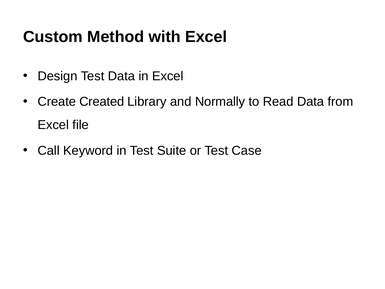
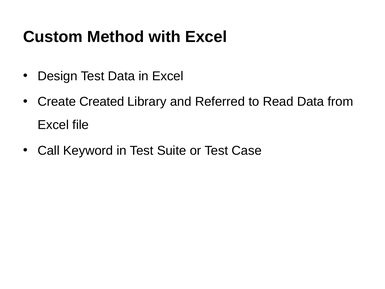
Normally: Normally -> Referred (220, 102)
